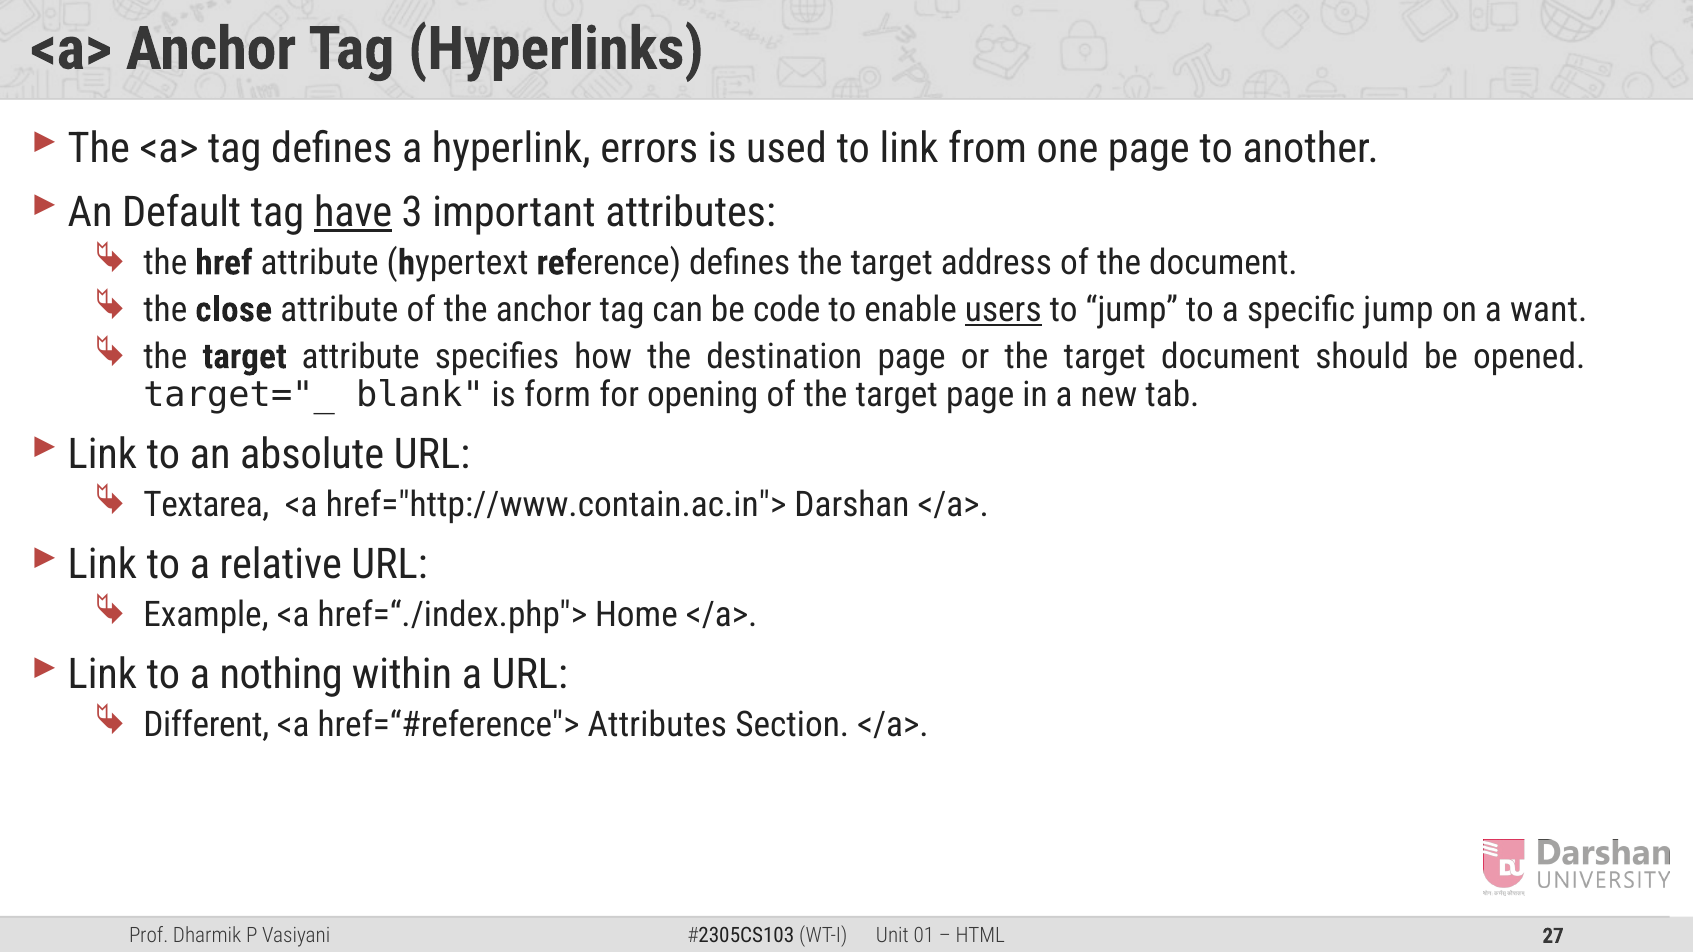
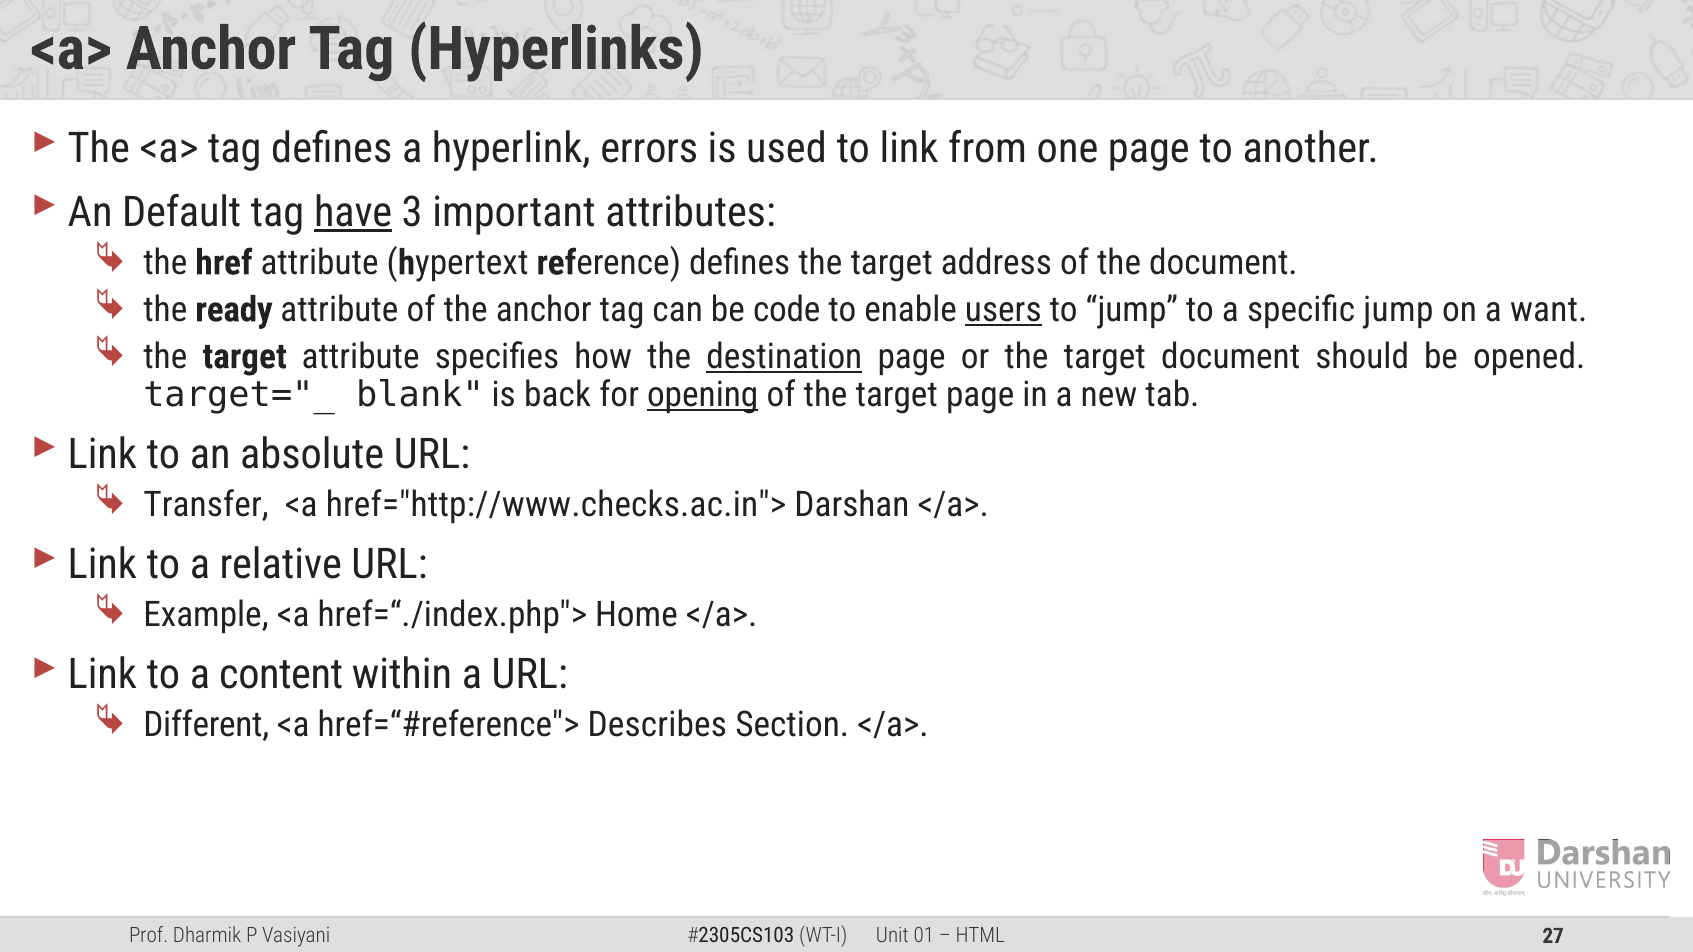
close: close -> ready (234, 310)
destination underline: none -> present (784, 357)
form: form -> back (558, 395)
opening underline: none -> present (703, 395)
Textarea: Textarea -> Transfer (206, 505)
href="http://www.contain.ac.in">: href="http://www.contain.ac.in"> -> href="http://www.checks.ac.in"> (556, 505)
nothing: nothing -> content (281, 675)
Attributes: Attributes -> Describes (657, 725)
